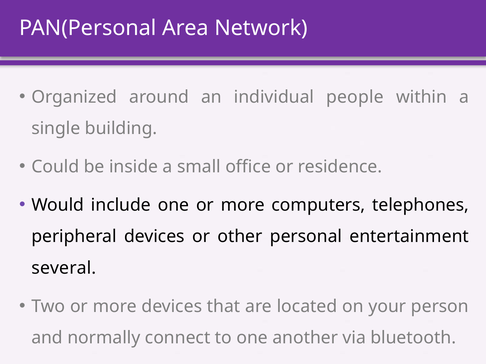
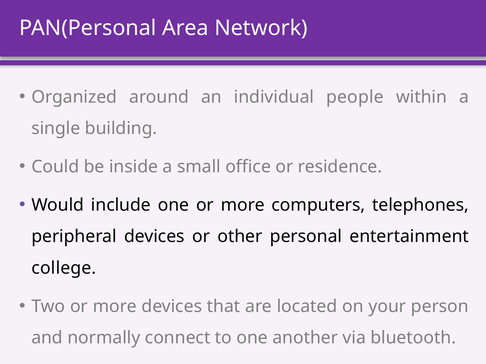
several: several -> college (64, 268)
